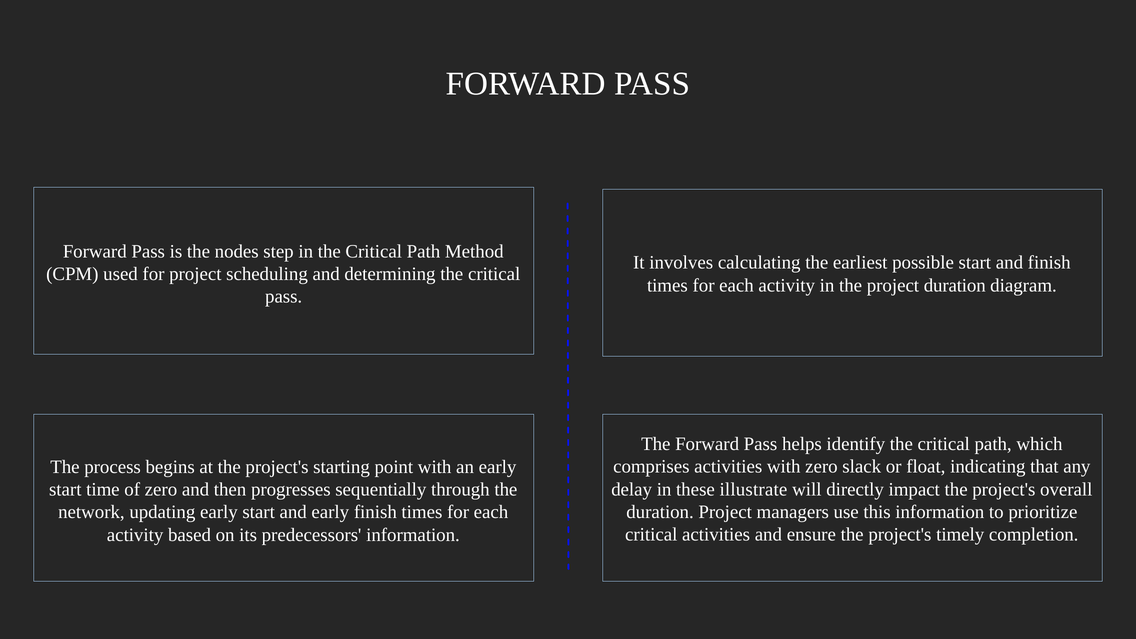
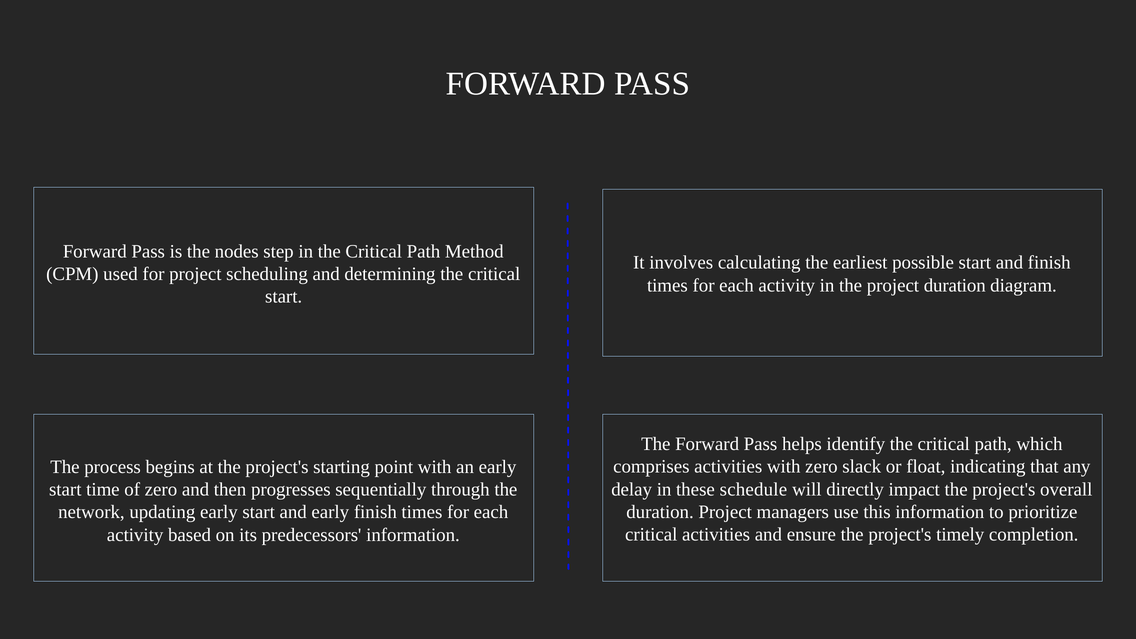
pass: pass -> start (284, 297)
illustrate: illustrate -> schedule (753, 489)
